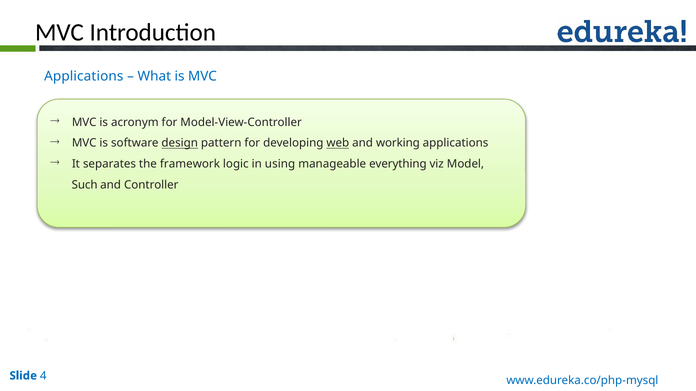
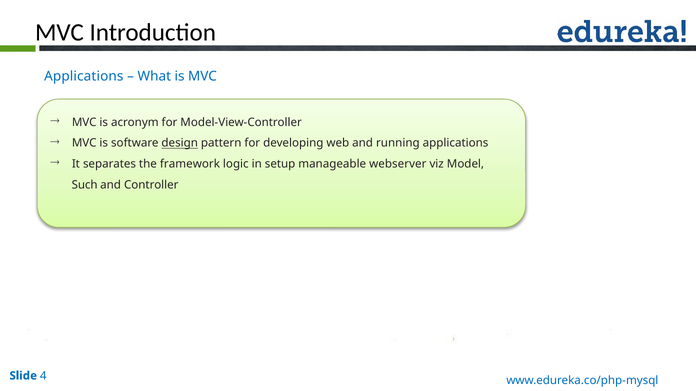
web underline: present -> none (338, 143)
working: working -> running (398, 143)
using: using -> setup (280, 164)
everything: everything -> webserver (398, 164)
